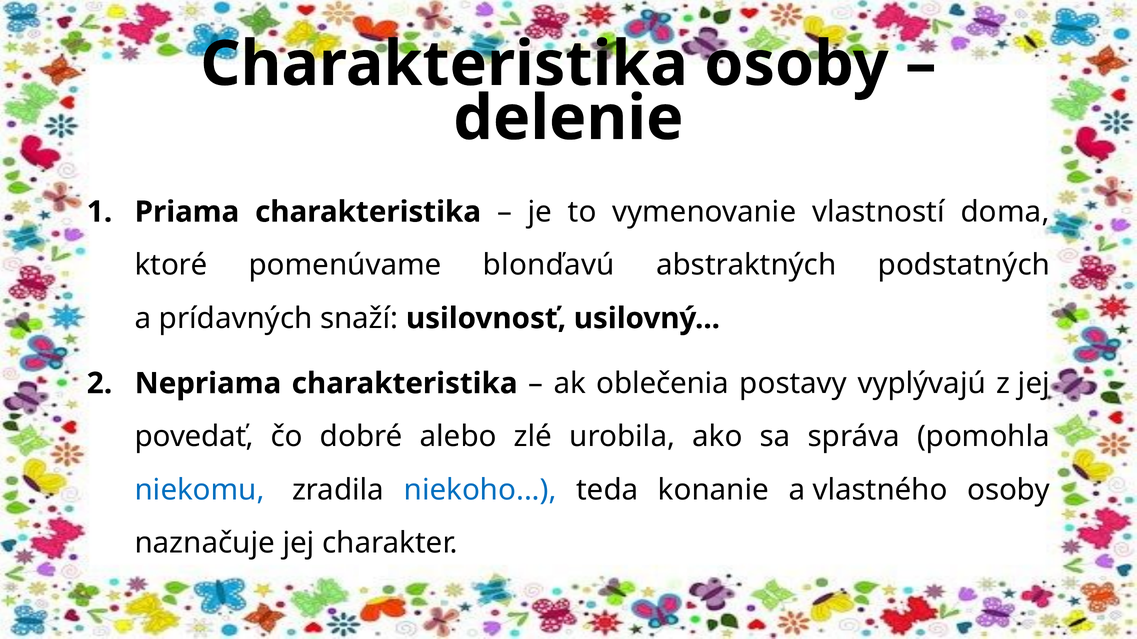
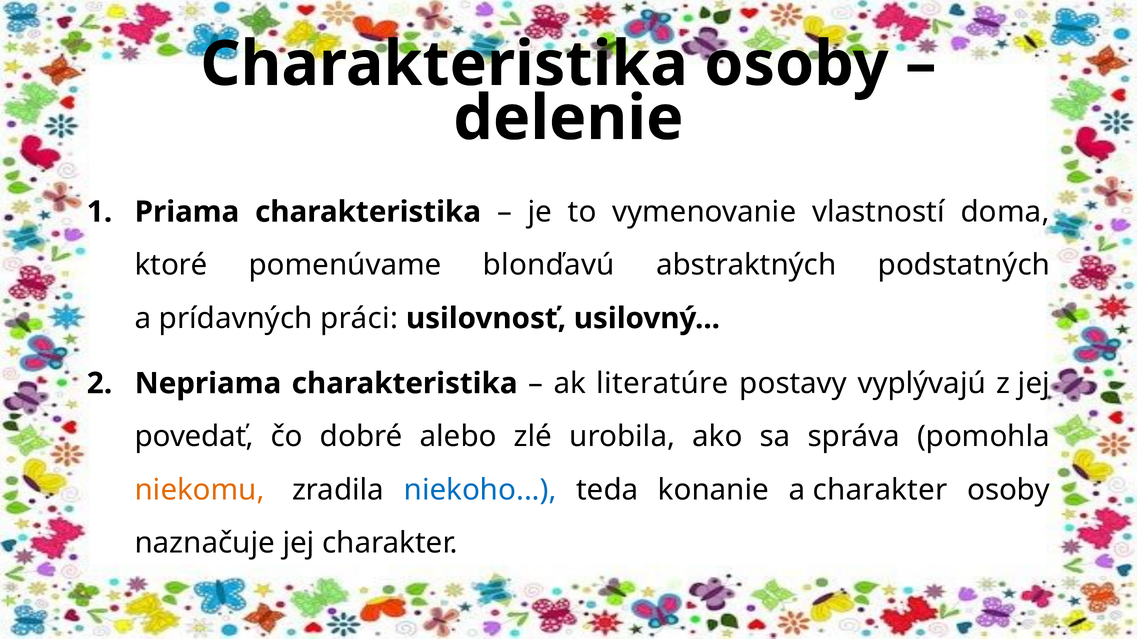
snaží: snaží -> práci (359, 319)
oblečenia: oblečenia -> literatúre (662, 384)
niekomu colour: blue -> orange (200, 490)
a vlastného: vlastného -> charakter (880, 490)
